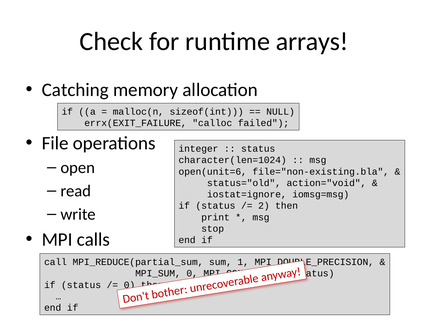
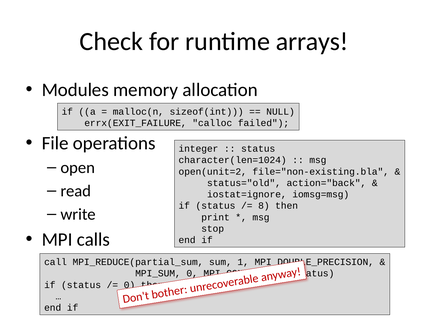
Catching: Catching -> Modules (75, 90)
open(unit=6: open(unit=6 -> open(unit=2 (213, 172)
action="void: action="void -> action="back (326, 183)
2: 2 -> 8 (264, 206)
